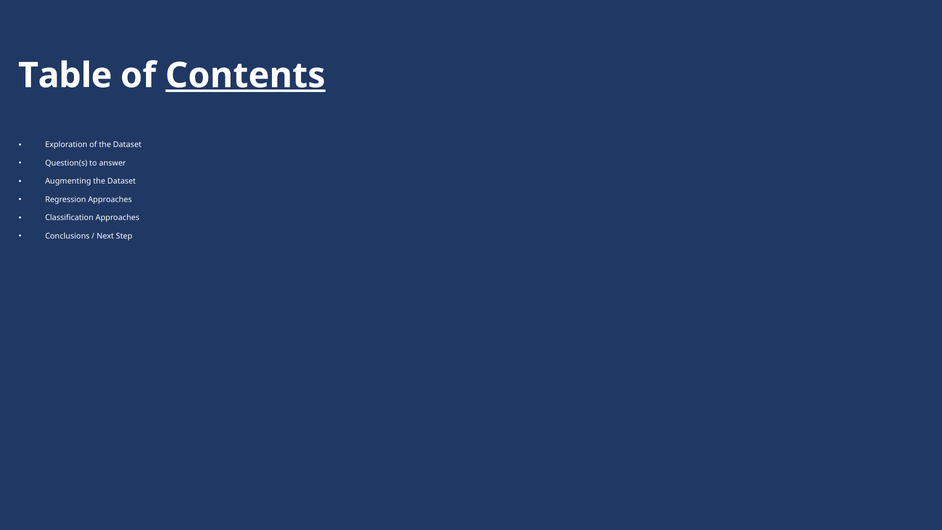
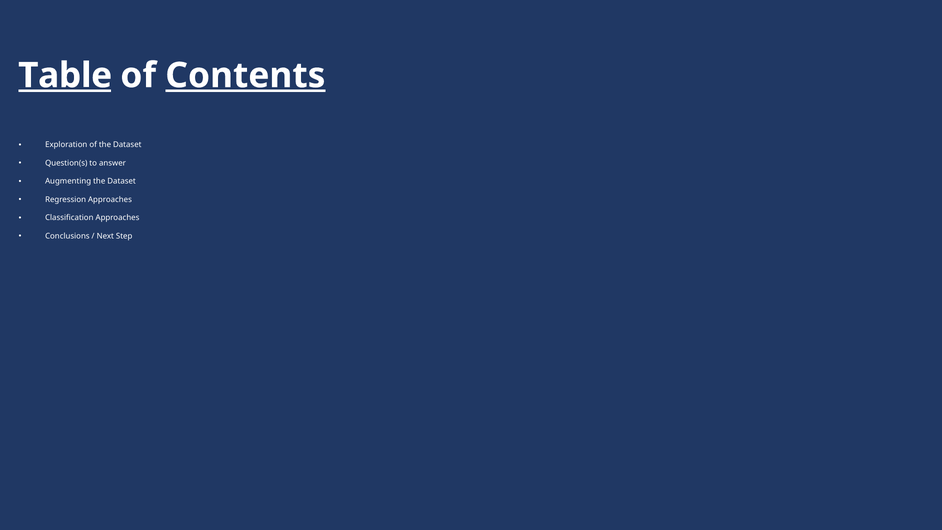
Table underline: none -> present (65, 75)
